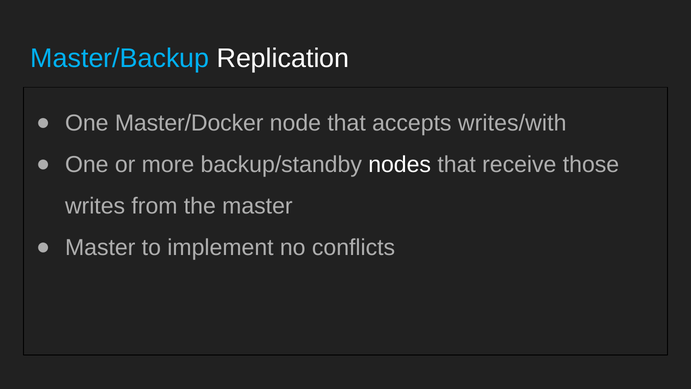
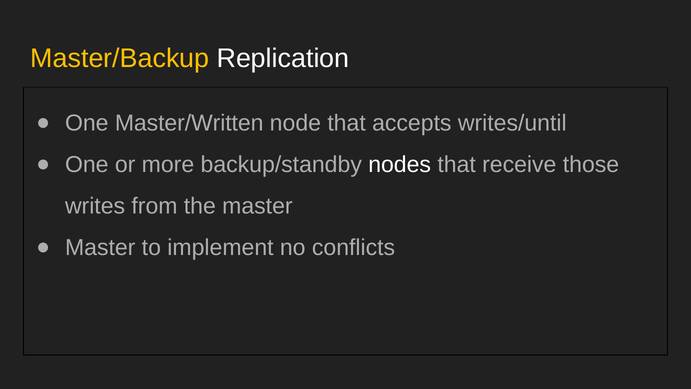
Master/Backup colour: light blue -> yellow (120, 59)
Master/Docker: Master/Docker -> Master/Written (189, 123)
writes/with: writes/with -> writes/until (512, 123)
